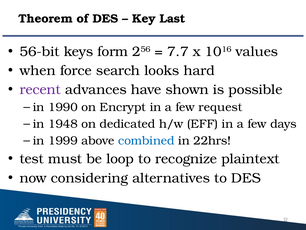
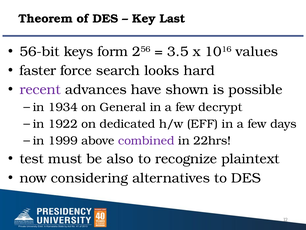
7.7: 7.7 -> 3.5 (178, 51)
when: when -> faster (38, 70)
1990: 1990 -> 1934 (63, 107)
Encrypt: Encrypt -> General (123, 107)
request: request -> decrypt (220, 107)
1948: 1948 -> 1922 (63, 124)
combined colour: blue -> purple (146, 140)
loop: loop -> also (120, 159)
